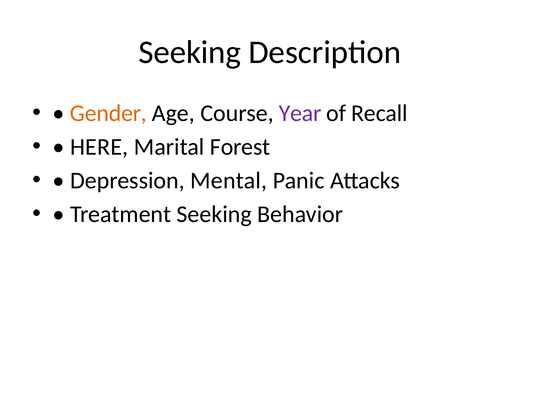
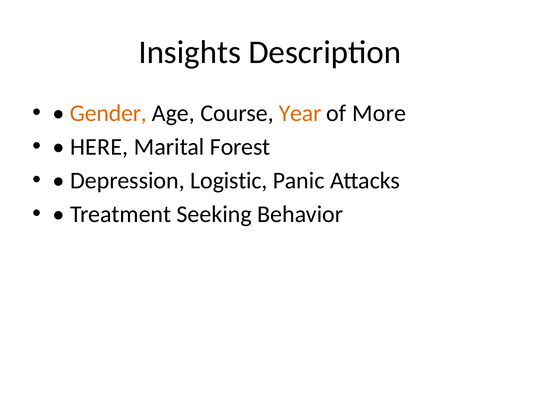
Seeking: Seeking -> Insights (190, 52)
Year colour: purple -> orange (300, 113)
Recall: Recall -> More (379, 113)
Mental: Mental -> Logistic (229, 181)
